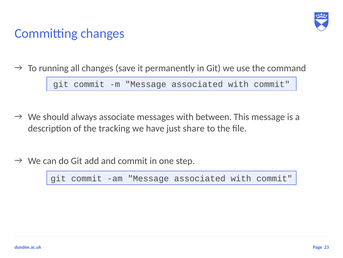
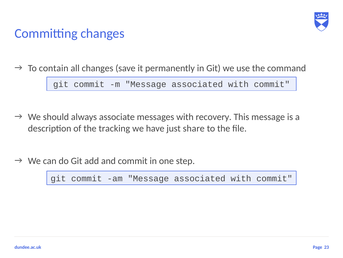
running: running -> contain (54, 68)
between: between -> recovery (214, 117)
